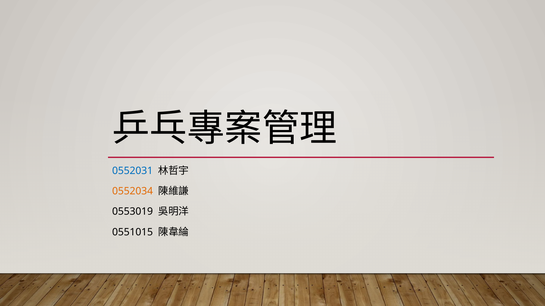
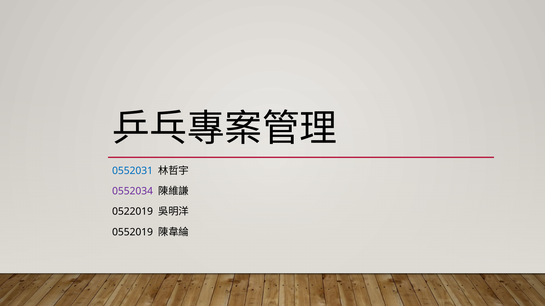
0552034 colour: orange -> purple (133, 192)
0553019: 0553019 -> 0522019 (133, 212)
0551015: 0551015 -> 0552019 (133, 232)
